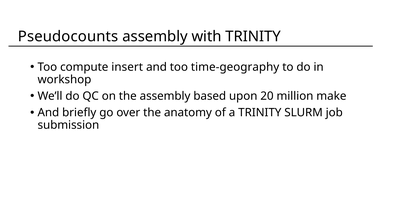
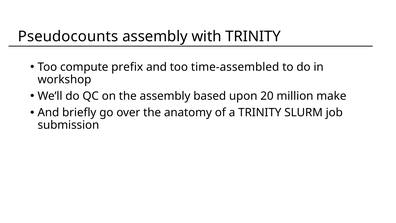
insert: insert -> prefix (127, 67)
time-geography: time-geography -> time-assembled (235, 67)
